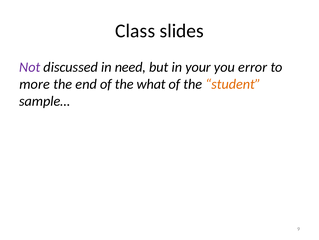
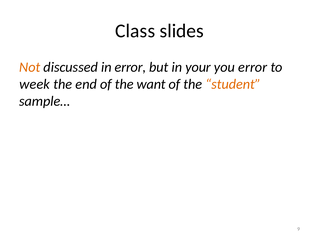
Not colour: purple -> orange (30, 67)
in need: need -> error (130, 67)
more: more -> week (35, 84)
what: what -> want (151, 84)
